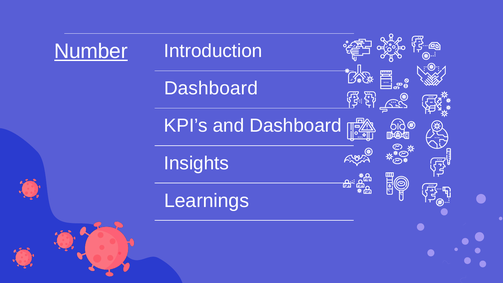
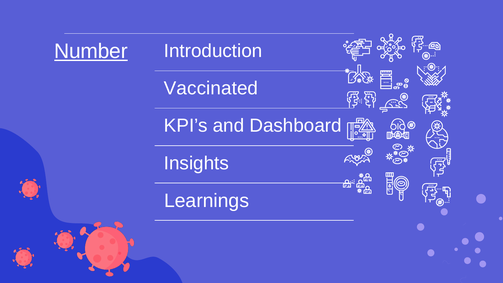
Dashboard: Dashboard -> Vaccinated (211, 88)
